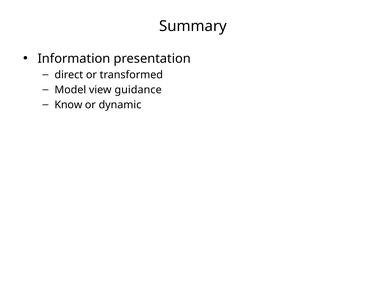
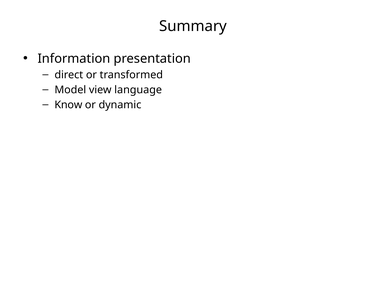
guidance: guidance -> language (138, 90)
